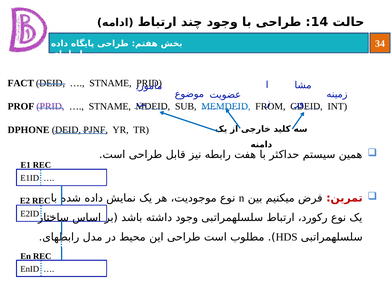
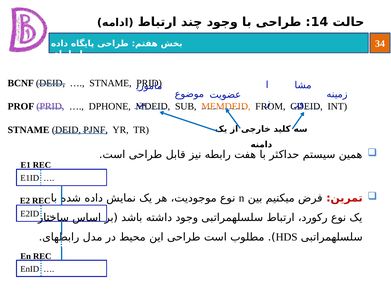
FACT: FACT -> BCNF (21, 83)
STNAME: STNAME -> DPHONE (110, 107)
MEMDEID colour: blue -> orange (226, 107)
DPHONE: DPHONE -> STNAME (29, 130)
